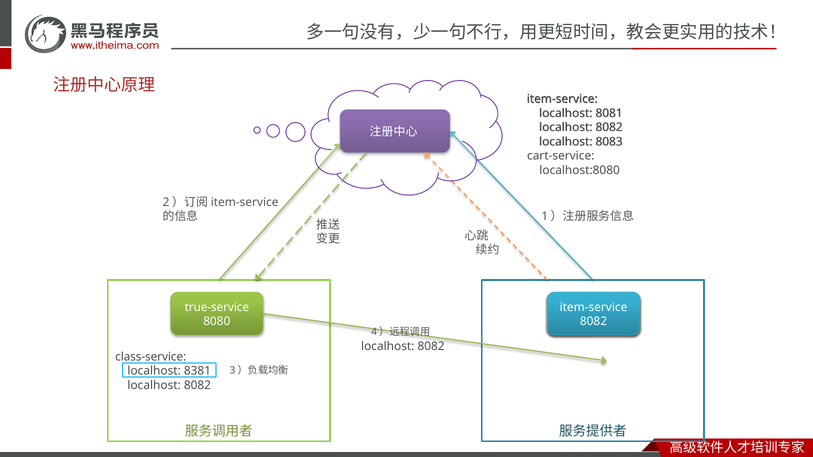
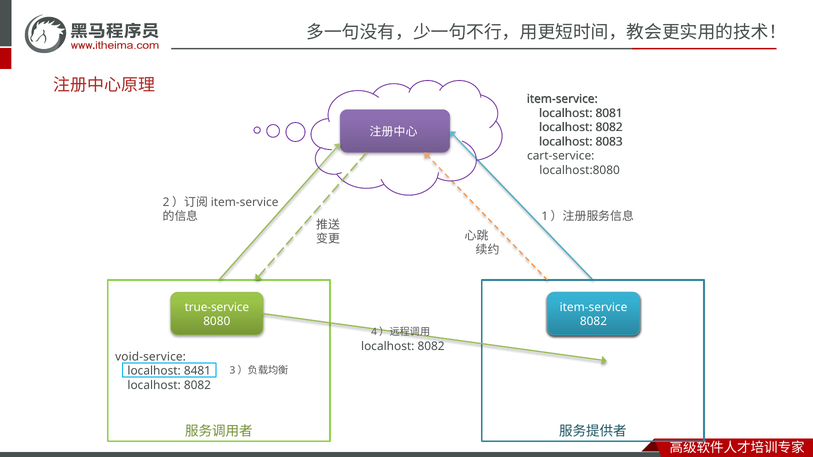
class-service: class-service -> void-service (151, 357)
8381: 8381 -> 8481 (197, 371)
